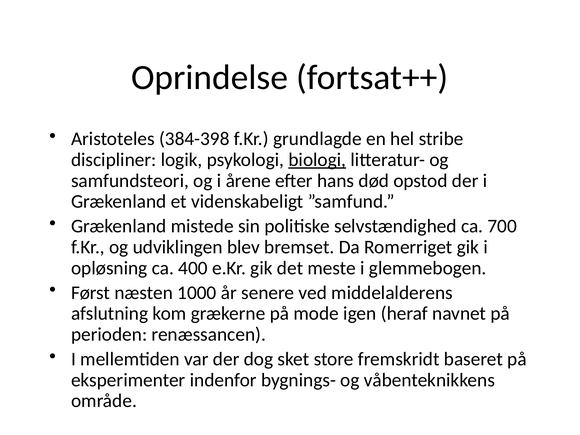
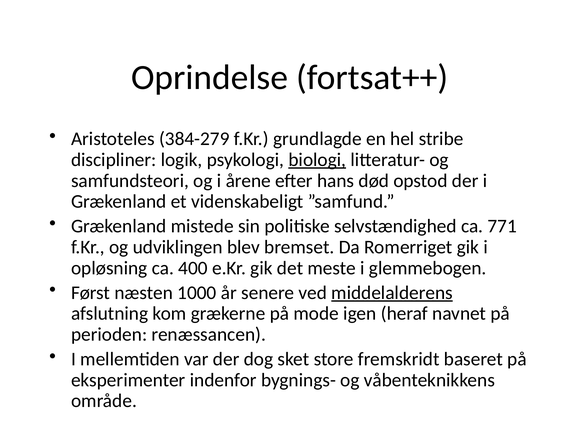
384-398: 384-398 -> 384-279 (194, 139)
700: 700 -> 771 (502, 226)
middelalderens underline: none -> present (392, 293)
